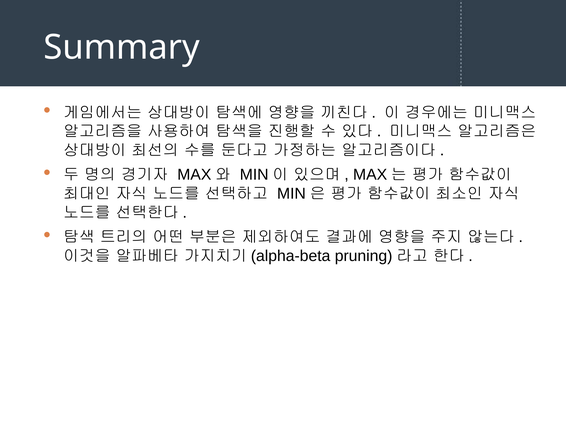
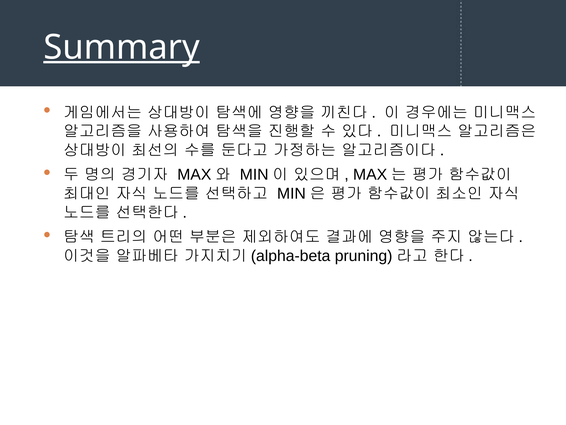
Summary underline: none -> present (122, 47)
